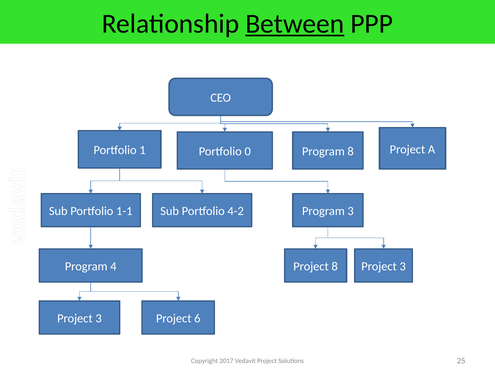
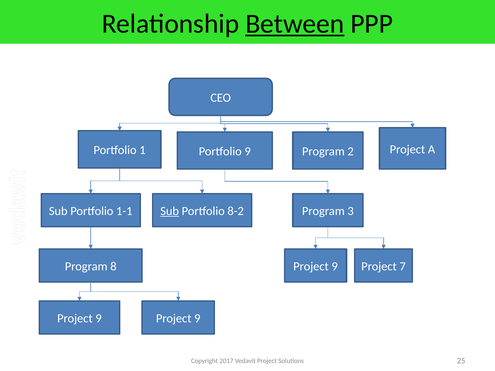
Portfolio 0: 0 -> 9 (248, 151)
Program 8: 8 -> 2 (351, 151)
Sub underline: none -> present (170, 211)
4-2: 4-2 -> 8-2 (236, 211)
4: 4 -> 8 (113, 266)
8: 8 -> 9 (335, 266)
3: 3 -> 7 (403, 266)
3: 3 -> 9 (99, 318)
6: 6 -> 9 (197, 318)
